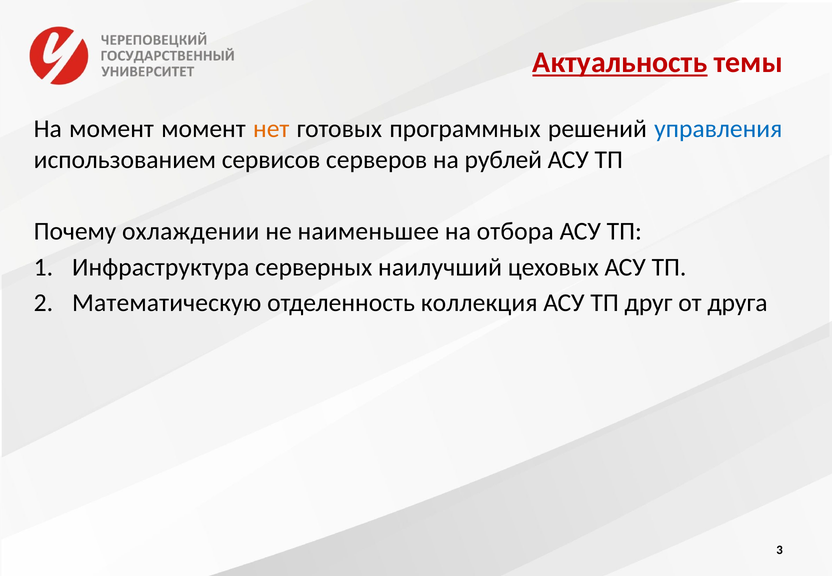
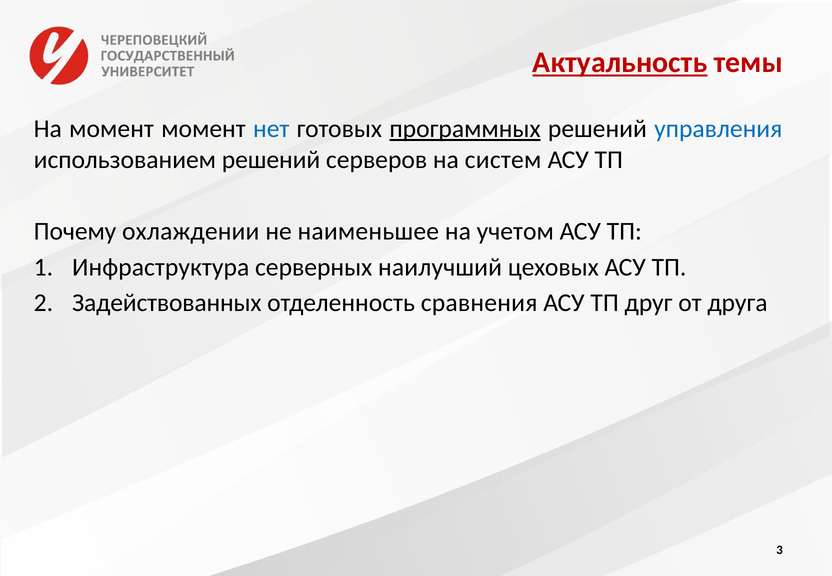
нет colour: orange -> blue (271, 129)
программных underline: none -> present (465, 129)
использованием сервисов: сервисов -> решений (271, 160)
рублей: рублей -> систем (503, 160)
отбора: отбора -> учетом (515, 231)
Математическую: Математическую -> Задействованных (167, 303)
коллекция: коллекция -> сравнения (479, 303)
